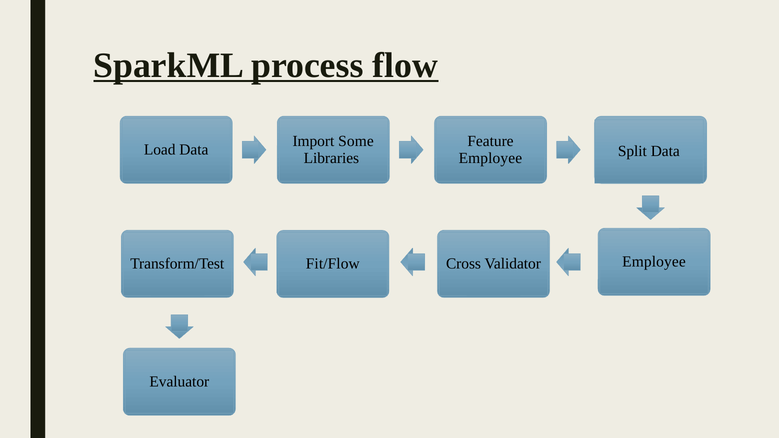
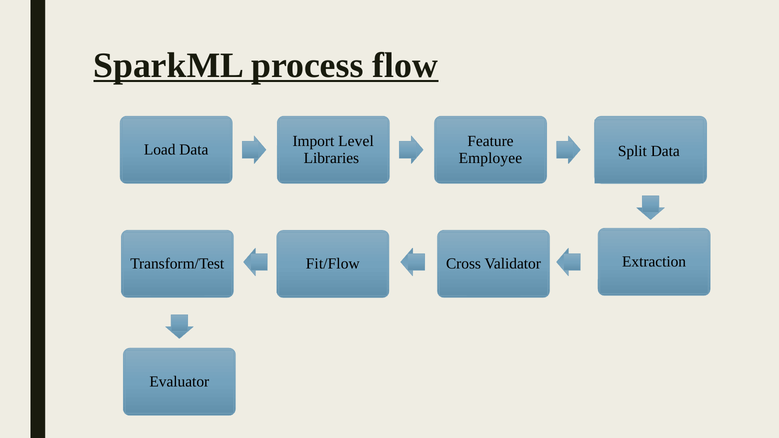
Some: Some -> Level (356, 141)
Employee: Employee -> Extraction (654, 262)
